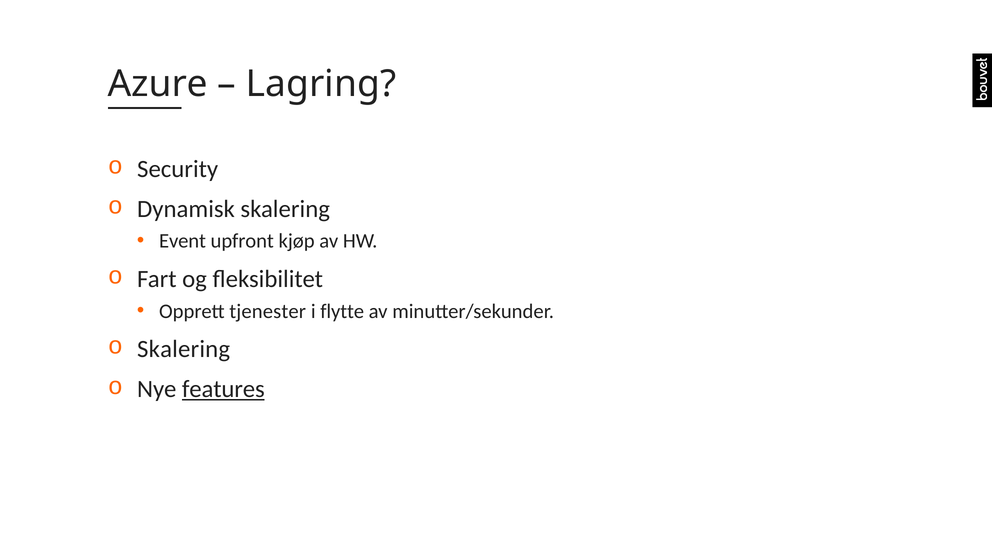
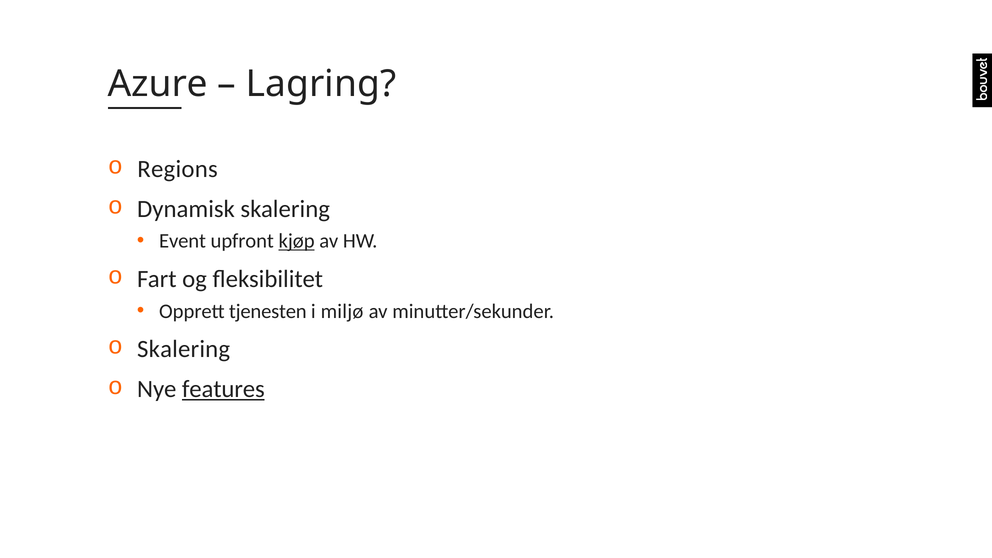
Security: Security -> Regions (178, 169)
kjøp underline: none -> present (297, 241)
tjenester: tjenester -> tjenesten (268, 311)
flytte: flytte -> miljø (342, 311)
